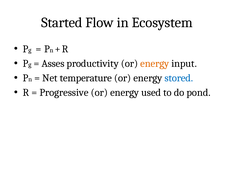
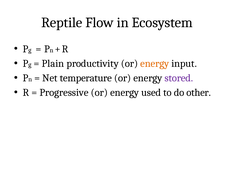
Started: Started -> Reptile (62, 23)
Asses: Asses -> Plain (53, 64)
stored colour: blue -> purple (179, 78)
pond: pond -> other (199, 93)
